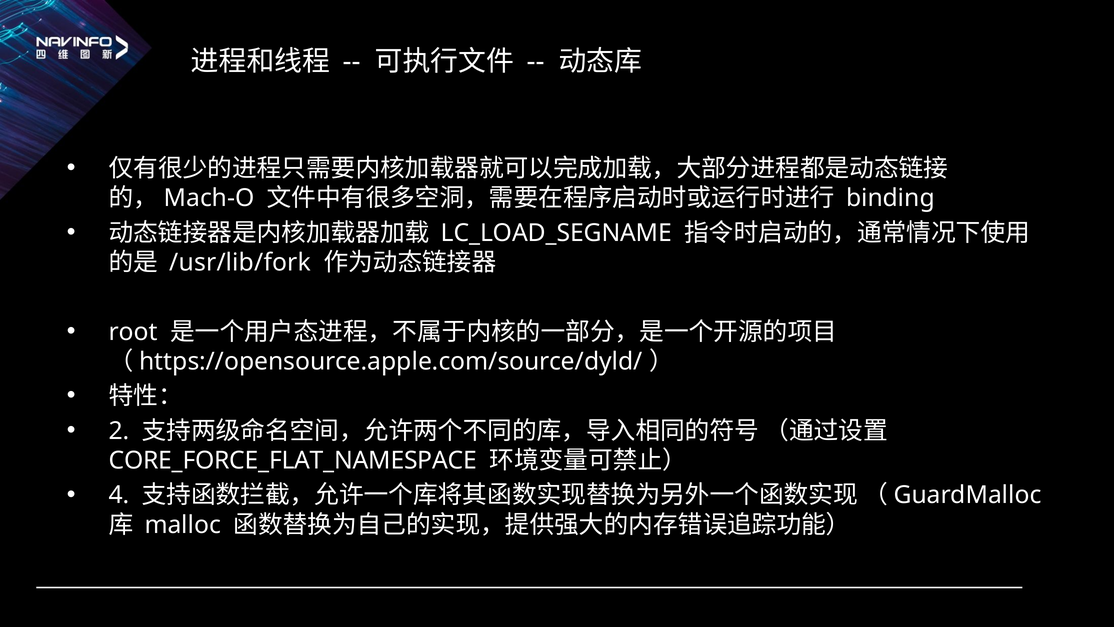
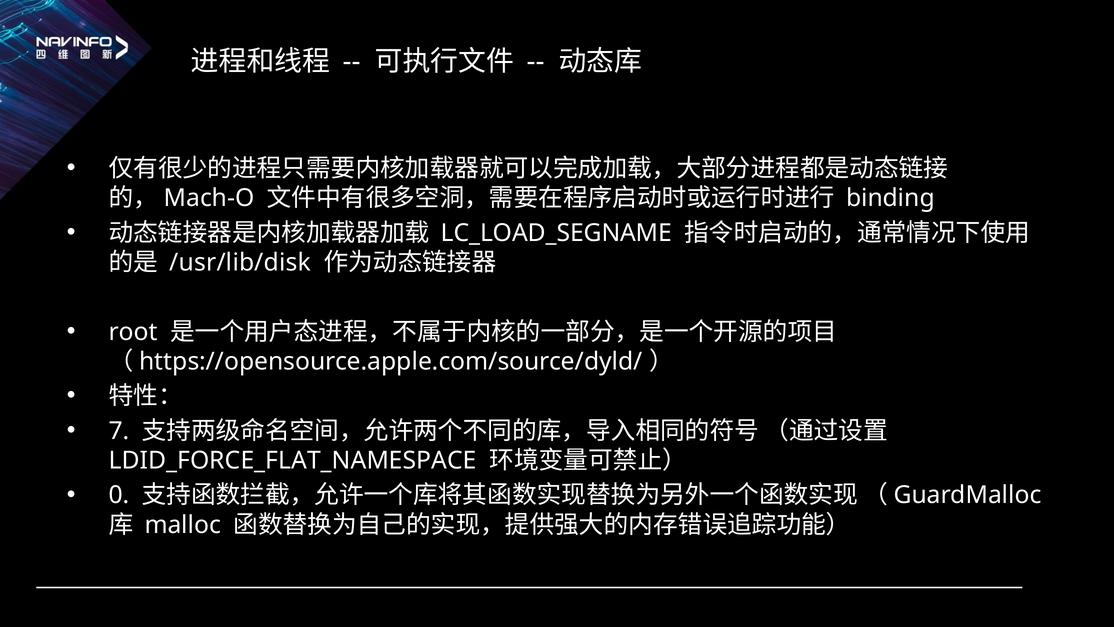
/usr/lib/fork: /usr/lib/fork -> /usr/lib/disk (240, 262)
2: 2 -> 7 (119, 431)
CORE_FORCE_FLAT_NAMESPACE: CORE_FORCE_FLAT_NAMESPACE -> LDID_FORCE_FLAT_NAMESPACE (293, 460)
4: 4 -> 0 (119, 495)
